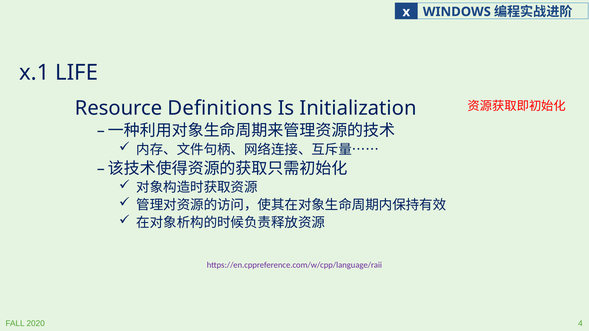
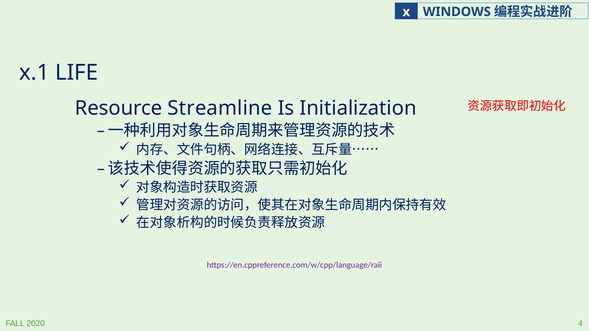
Definitions: Definitions -> Streamline (220, 108)
